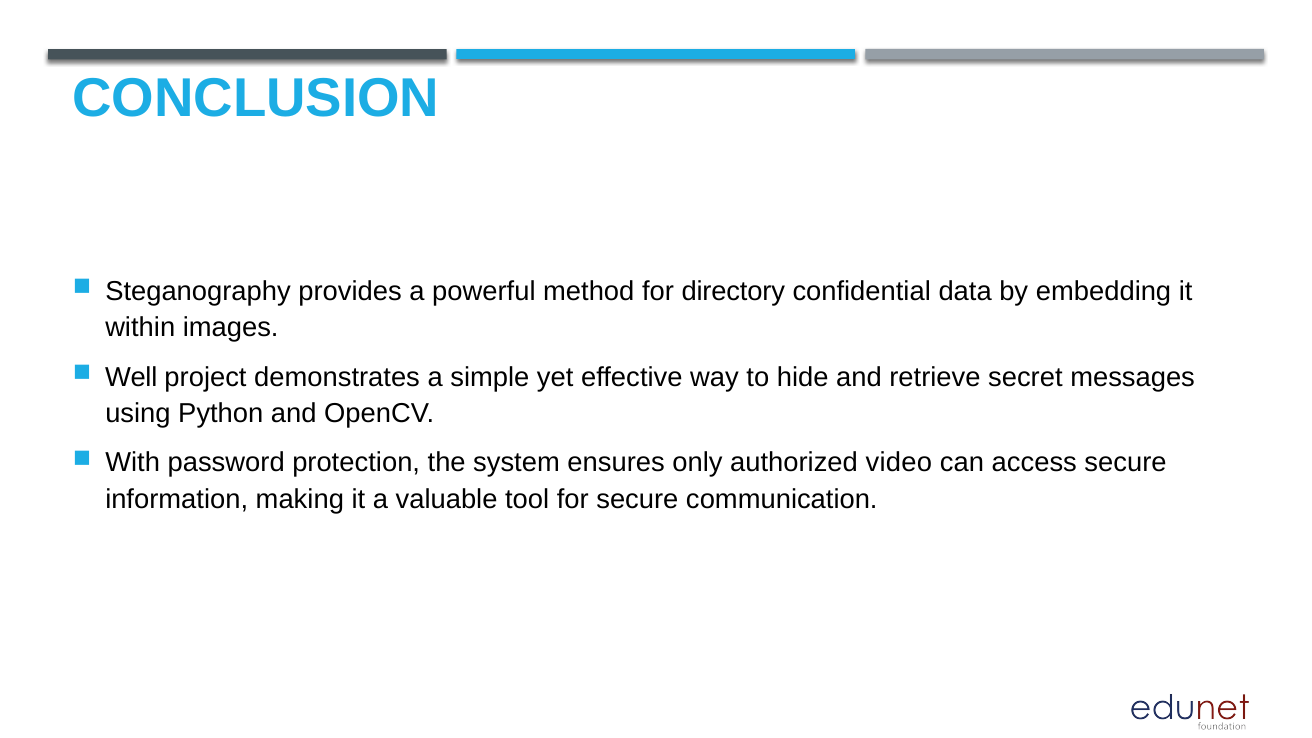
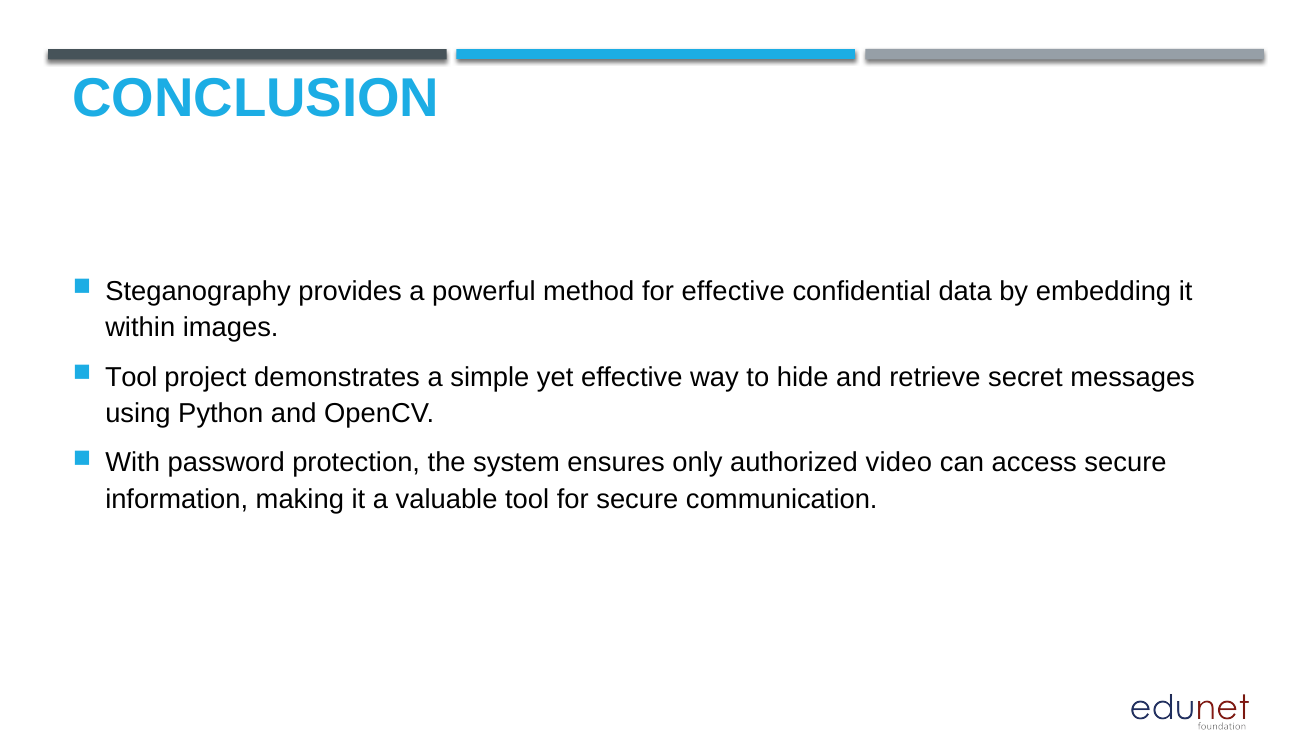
for directory: directory -> effective (733, 291)
Well: Well -> Tool (131, 377)
